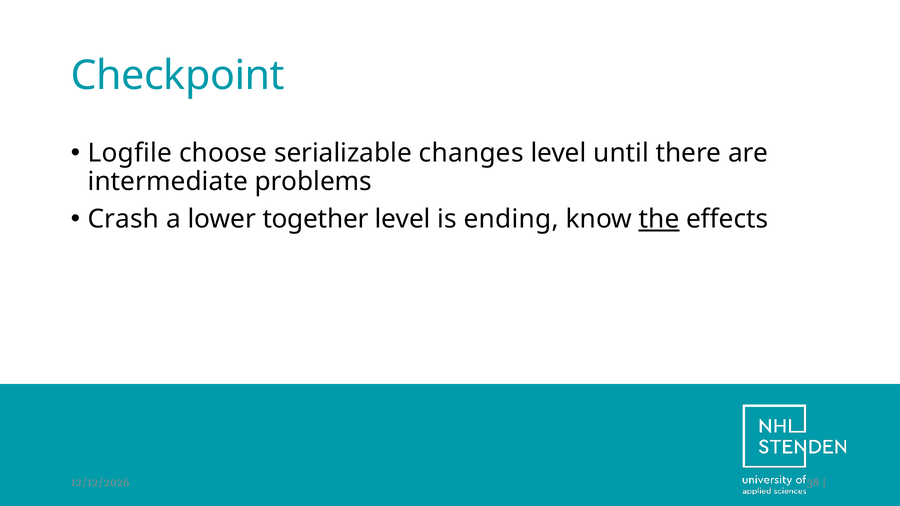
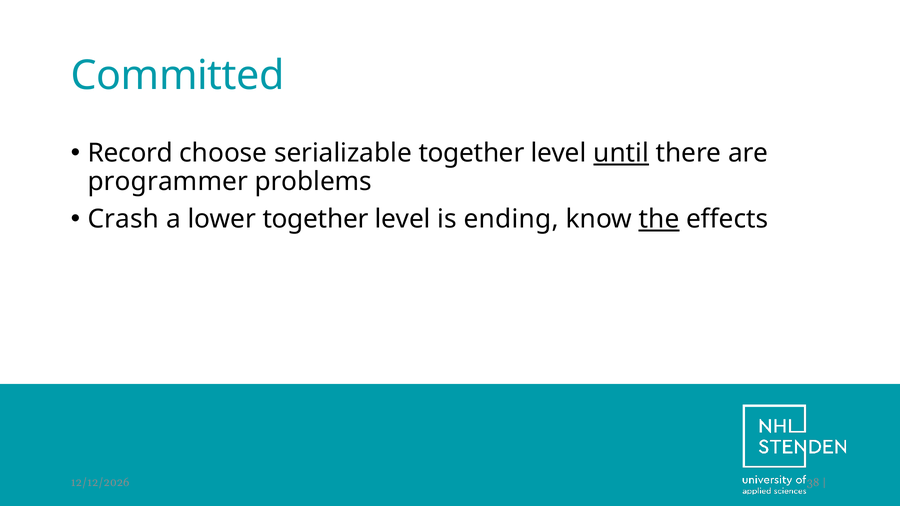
Checkpoint: Checkpoint -> Committed (178, 76)
Logfile: Logfile -> Record (130, 153)
serializable changes: changes -> together (471, 153)
until underline: none -> present (621, 153)
intermediate: intermediate -> programmer (168, 182)
